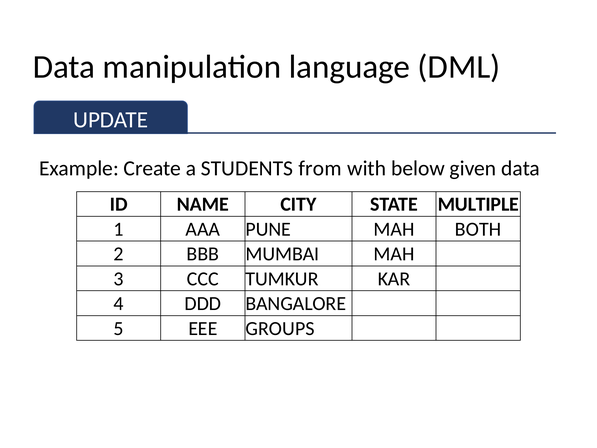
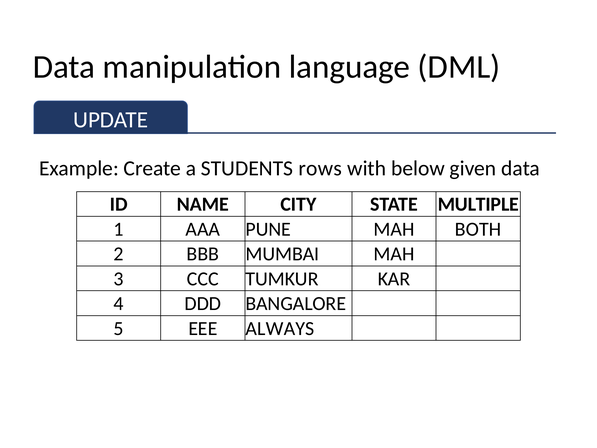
from: from -> rows (320, 168)
GROUPS: GROUPS -> ALWAYS (280, 328)
